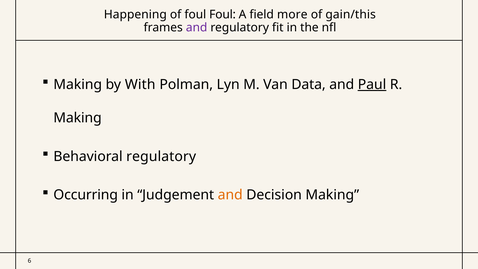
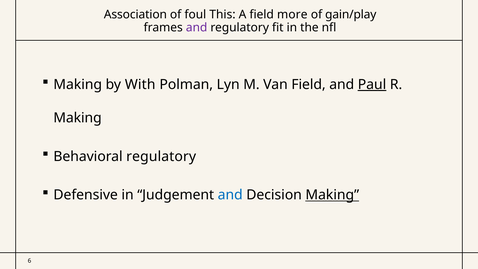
Happening: Happening -> Association (135, 15)
foul Foul: Foul -> This (222, 15)
gain/this: gain/this -> gain/play (351, 15)
Van Data: Data -> Field (309, 85)
Occurring: Occurring -> Defensive (86, 195)
and colour: orange -> blue (230, 195)
Making underline: none -> present (332, 195)
